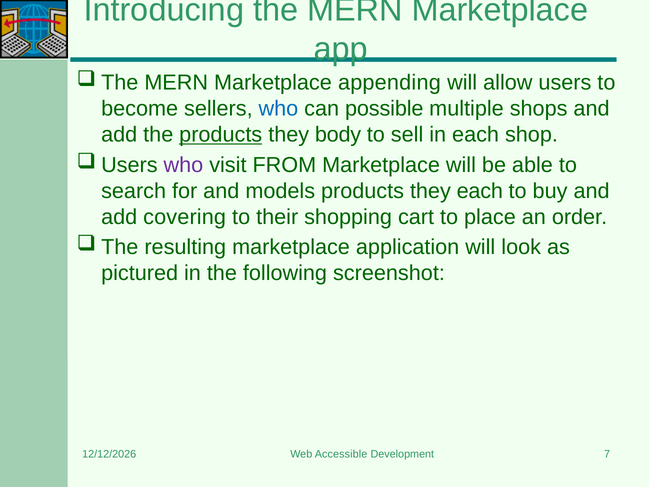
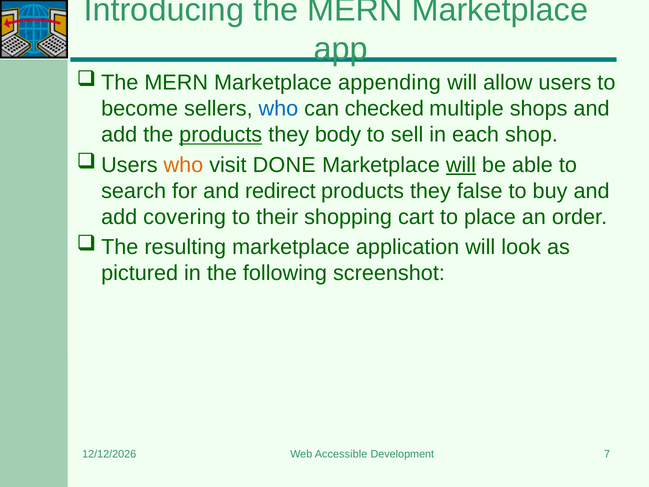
possible: possible -> checked (384, 109)
who colour: purple -> orange (183, 165)
FROM: FROM -> DONE (284, 165)
will underline: none -> present (461, 165)
models: models -> redirect (280, 191)
they each: each -> false (480, 191)
